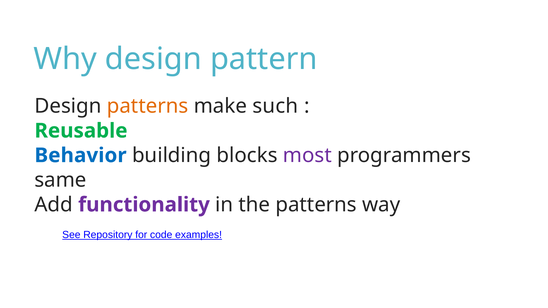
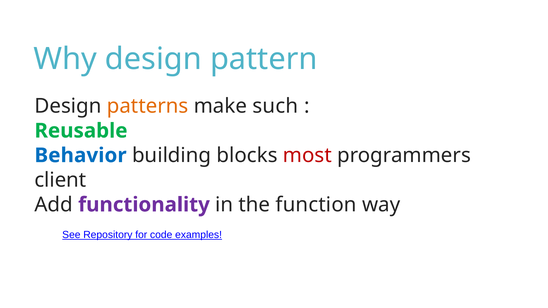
most colour: purple -> red (307, 156)
same: same -> client (60, 180)
the patterns: patterns -> function (316, 205)
